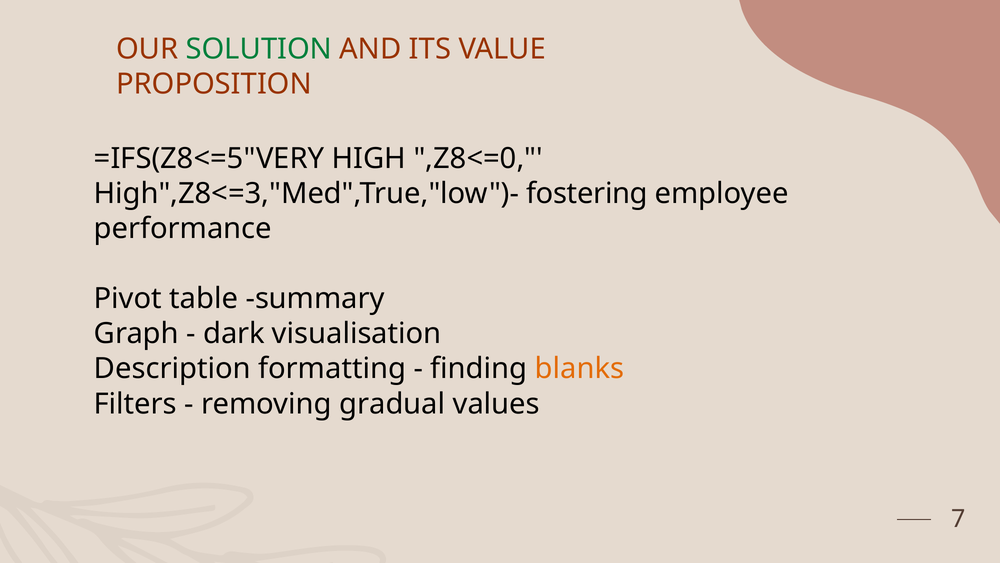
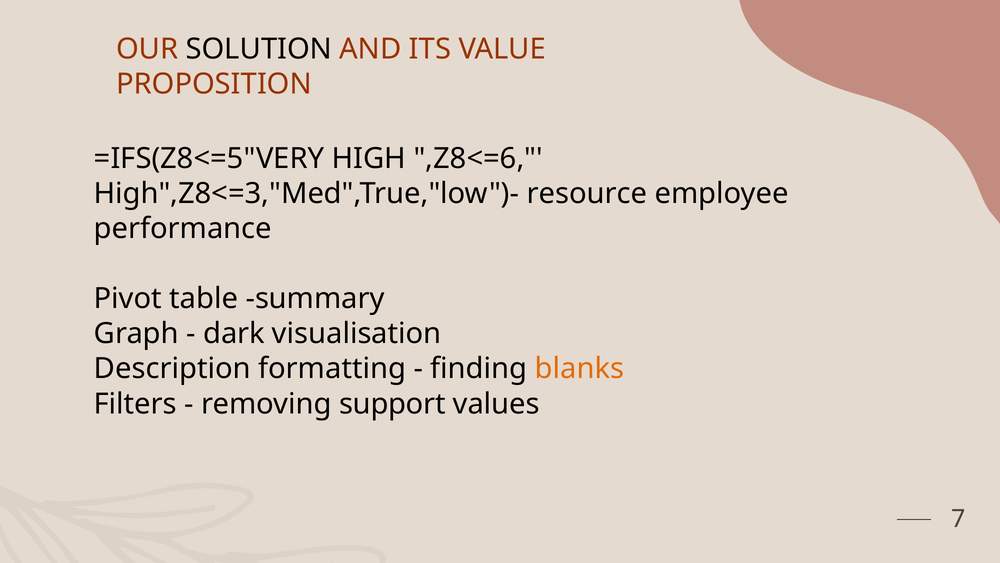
SOLUTION colour: green -> black (259, 49)
,Z8<=0: ,Z8<=0 -> ,Z8<=6 (478, 158)
fostering: fostering -> resource (587, 193)
gradual: gradual -> support (392, 404)
